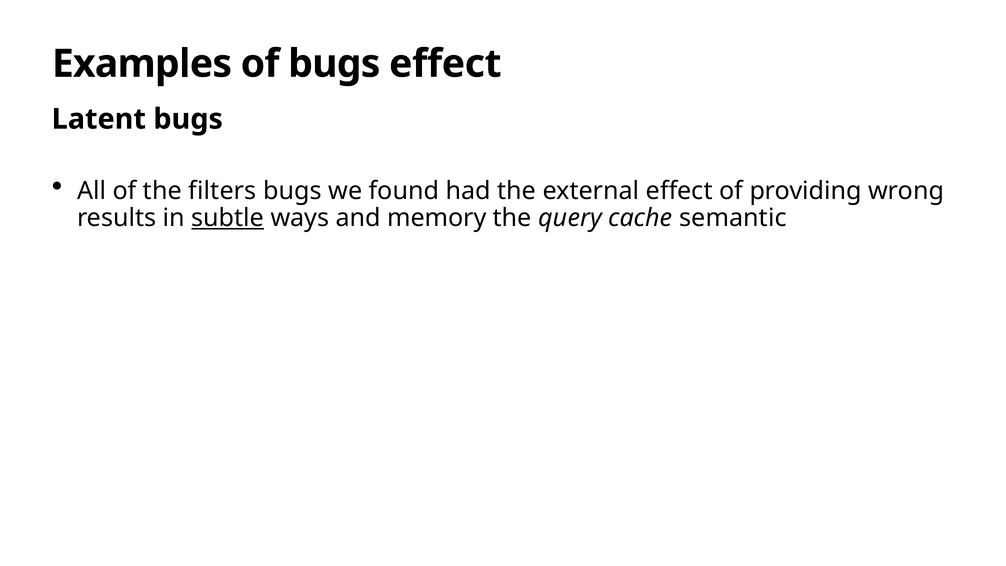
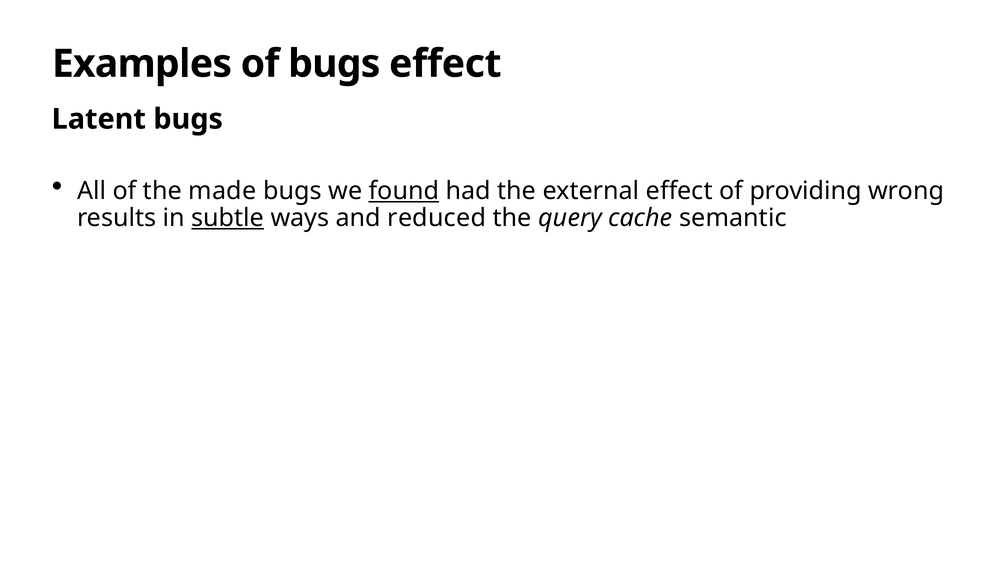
filters: filters -> made (222, 191)
found underline: none -> present (404, 191)
memory: memory -> reduced (437, 218)
